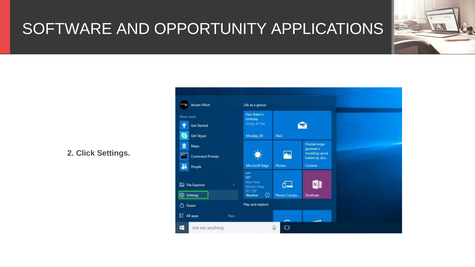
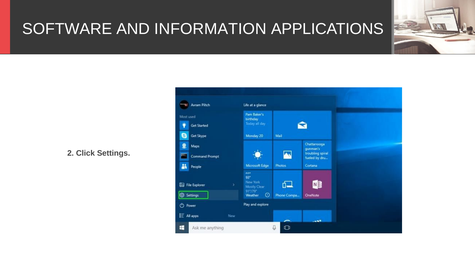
OPPORTUNITY: OPPORTUNITY -> INFORMATION (210, 29)
